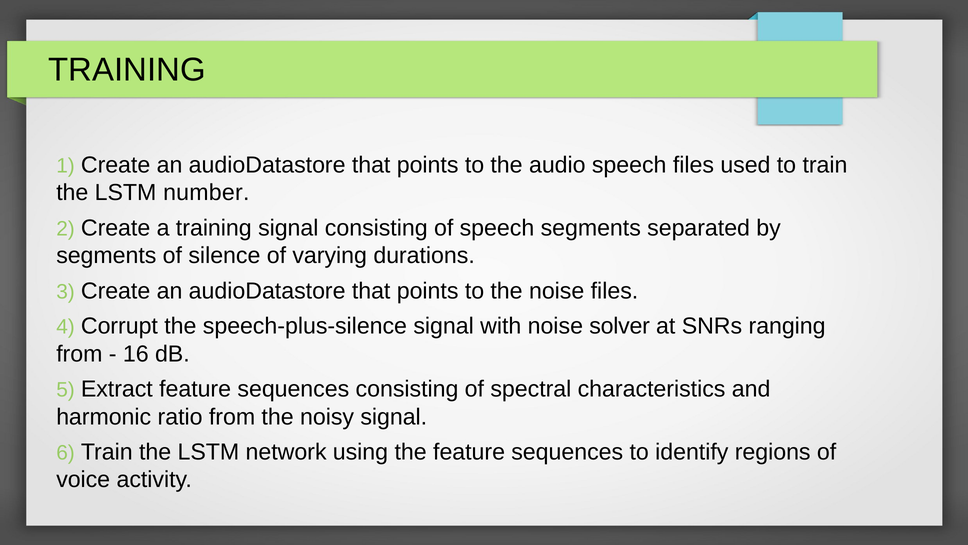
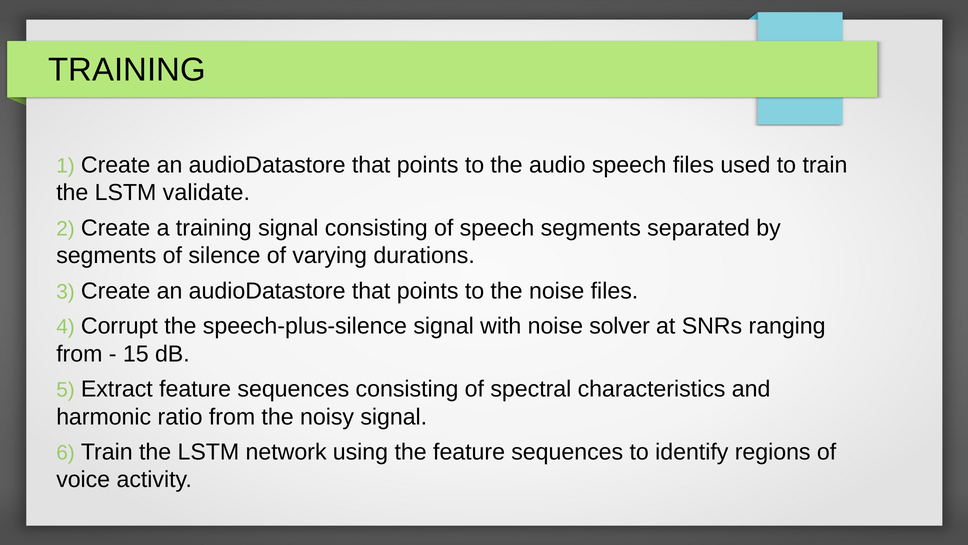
number: number -> validate (206, 193)
16: 16 -> 15 (136, 354)
